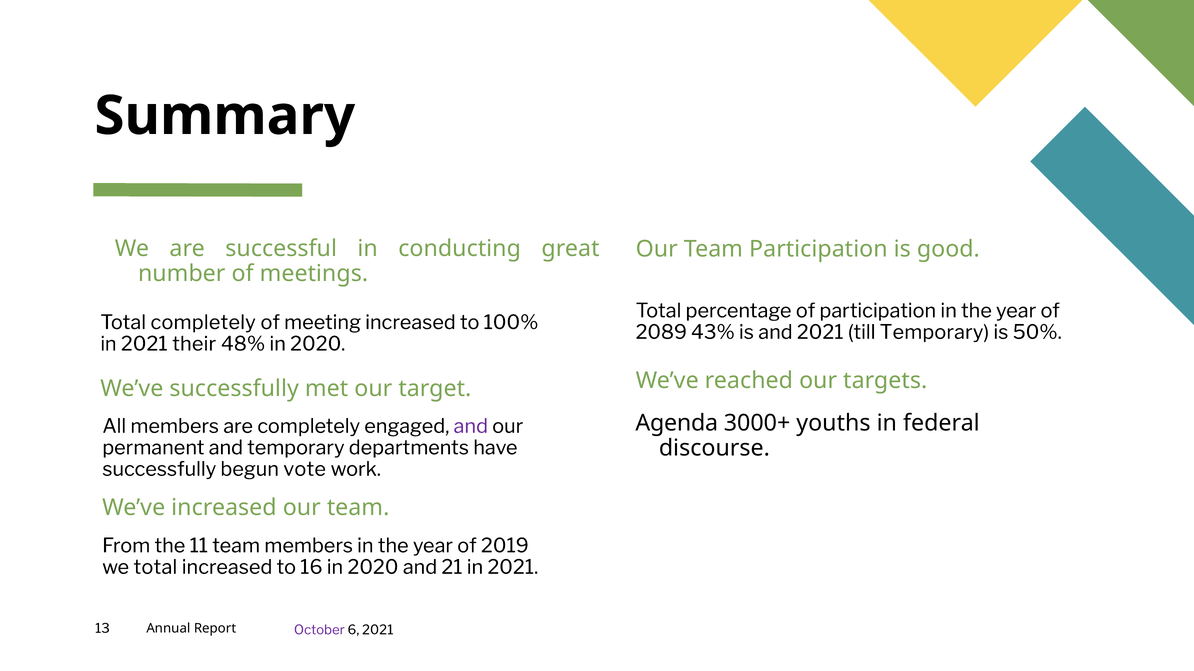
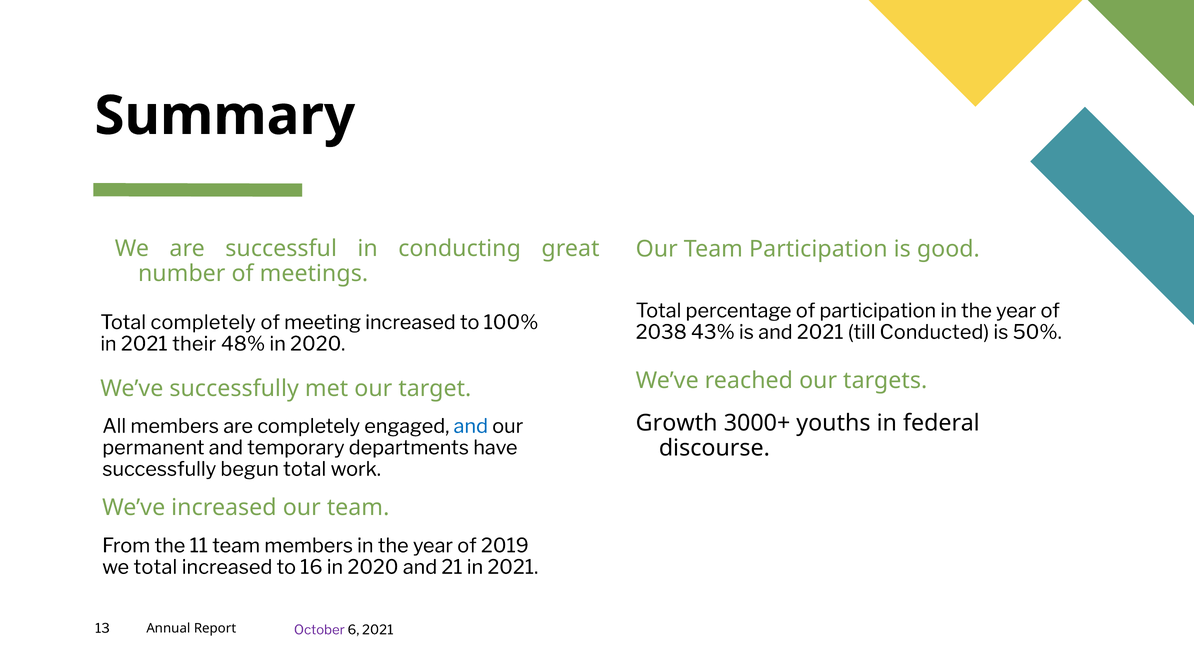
2089: 2089 -> 2038 (661, 333)
till Temporary: Temporary -> Conducted (934, 333)
Agenda: Agenda -> Growth (677, 423)
and colour: purple -> blue (471, 427)
begun vote: vote -> total (305, 470)
